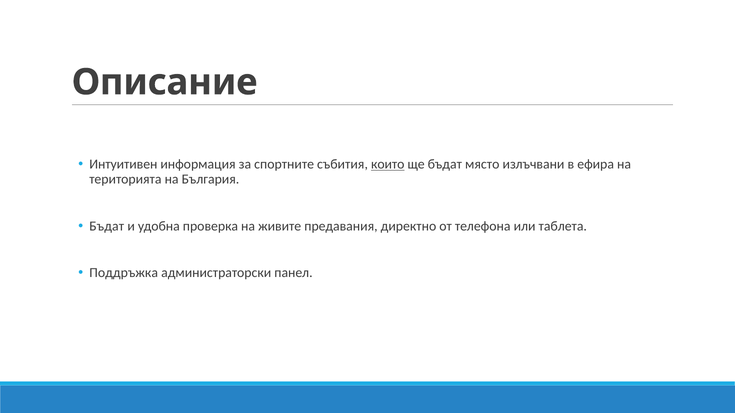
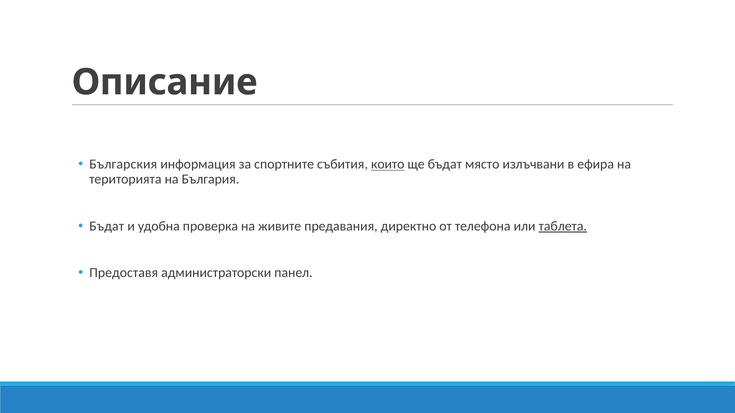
Интуитивен: Интуитивен -> Българския (123, 165)
таблета underline: none -> present (563, 226)
Поддръжка: Поддръжка -> Предоставя (124, 273)
